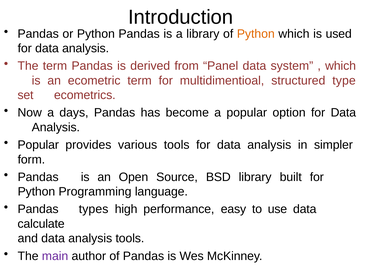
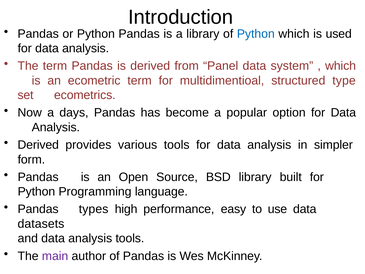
Python colour: orange -> blue (256, 34)
Popular: Popular -> Derived (38, 145)
calculate: calculate -> datasets (41, 224)
